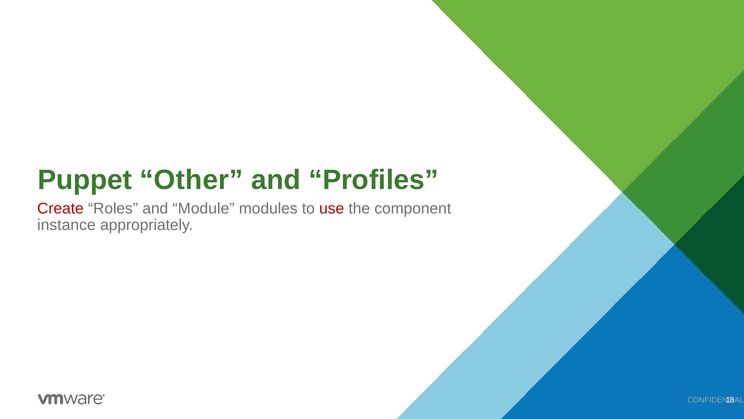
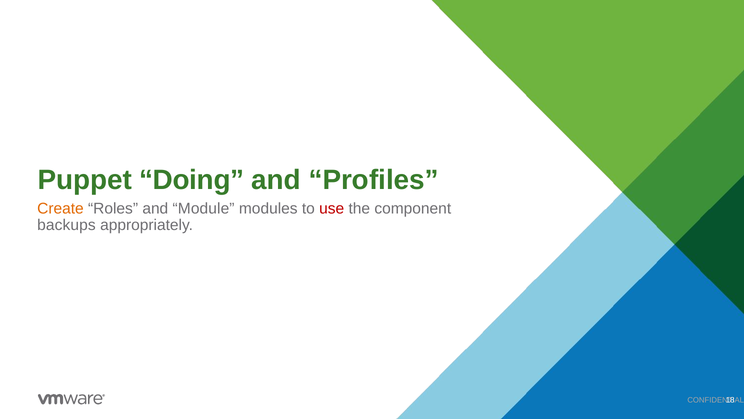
Other: Other -> Doing (192, 180)
Create colour: red -> orange (60, 208)
instance: instance -> backups (66, 225)
